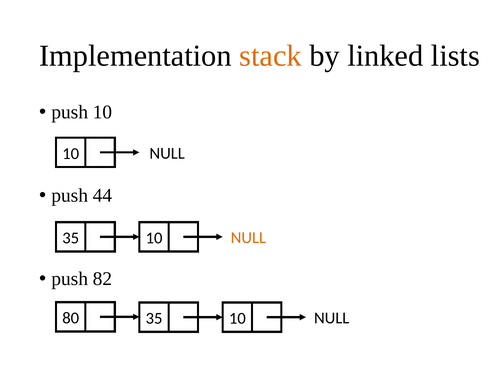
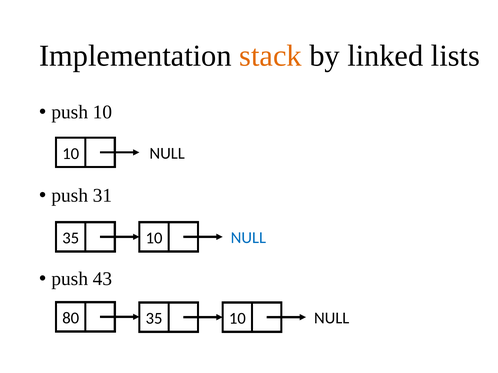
44: 44 -> 31 (103, 196)
NULL colour: orange -> blue (248, 238)
82: 82 -> 43 (103, 279)
